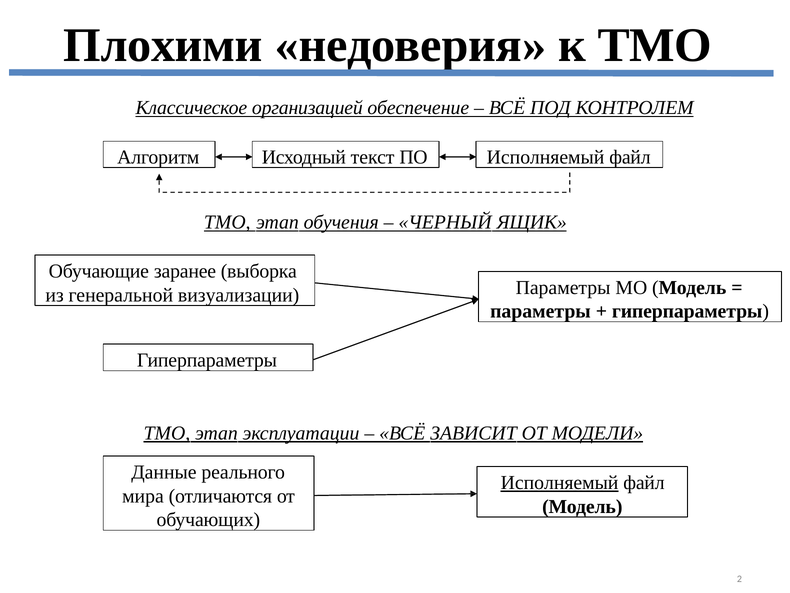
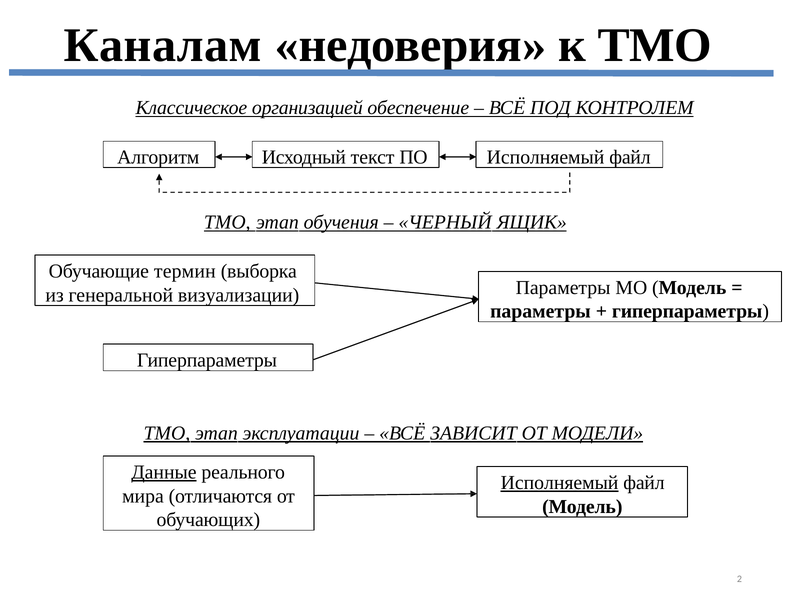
Плохими: Плохими -> Каналам (163, 45)
заранее: заранее -> термин (185, 271)
Данные underline: none -> present (164, 472)
